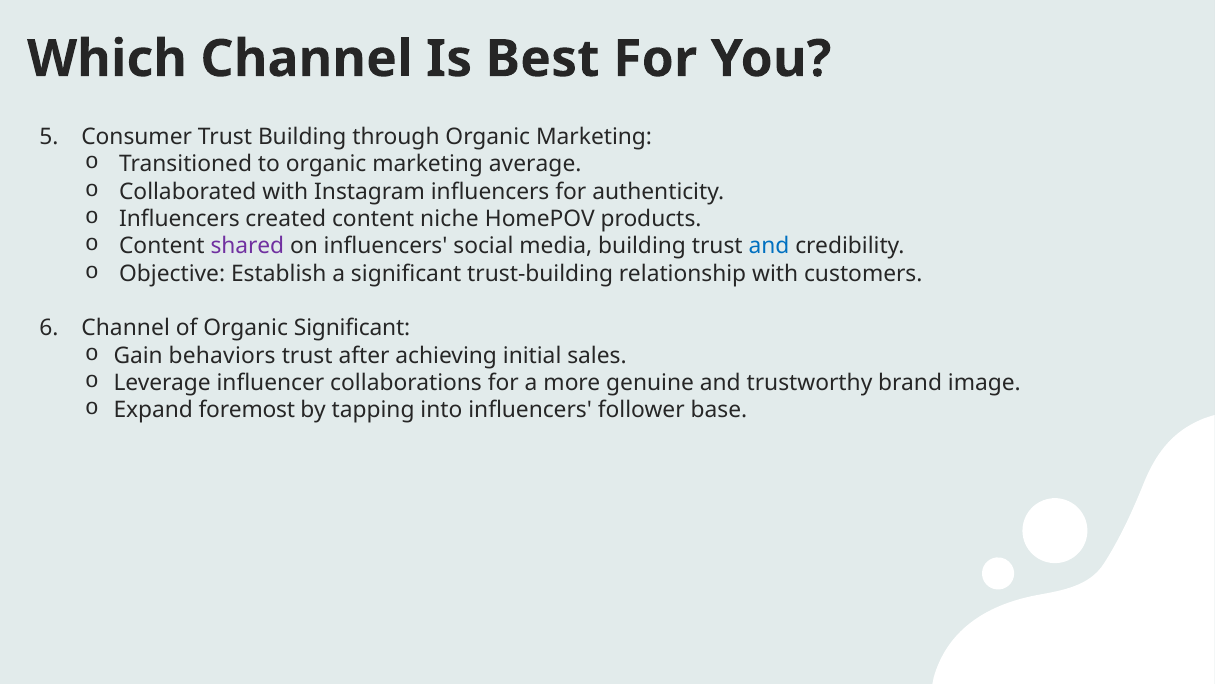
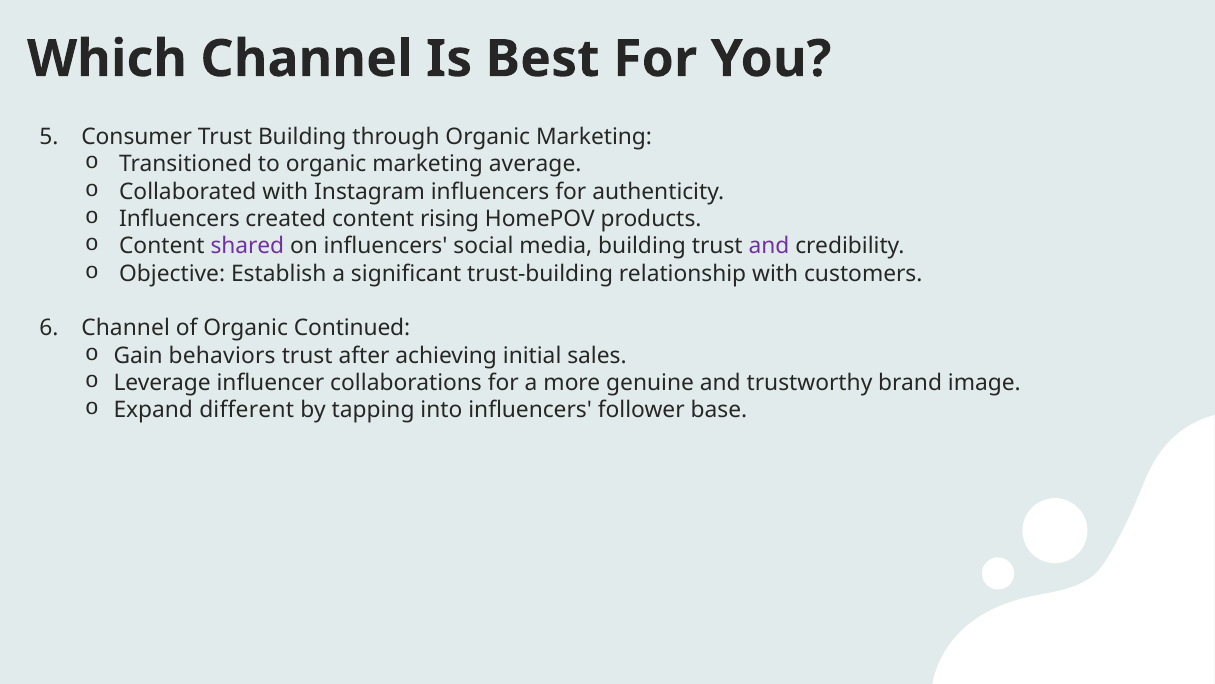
niche: niche -> rising (450, 219)
and colour: blue -> purple (769, 246)
Organic Significant: Significant -> Continued (352, 328)
foremost: foremost -> different (247, 410)
